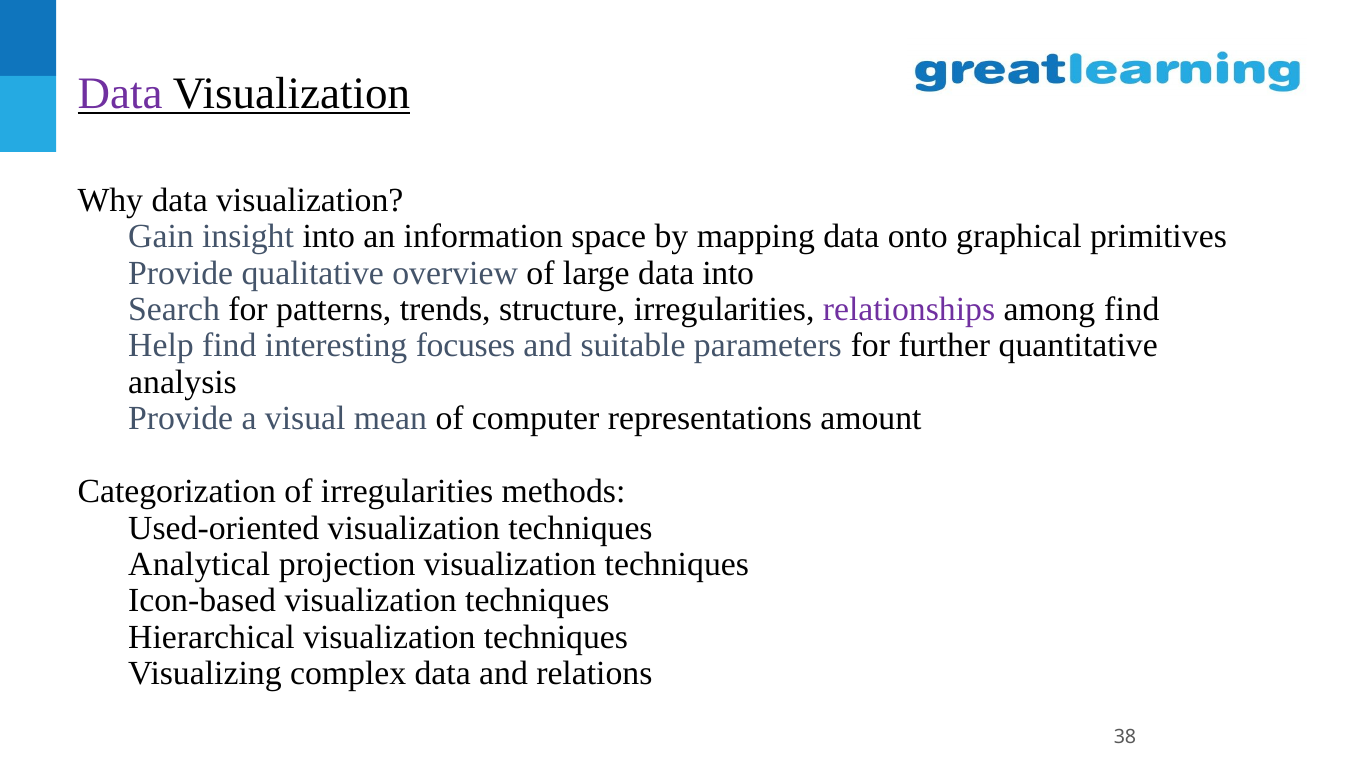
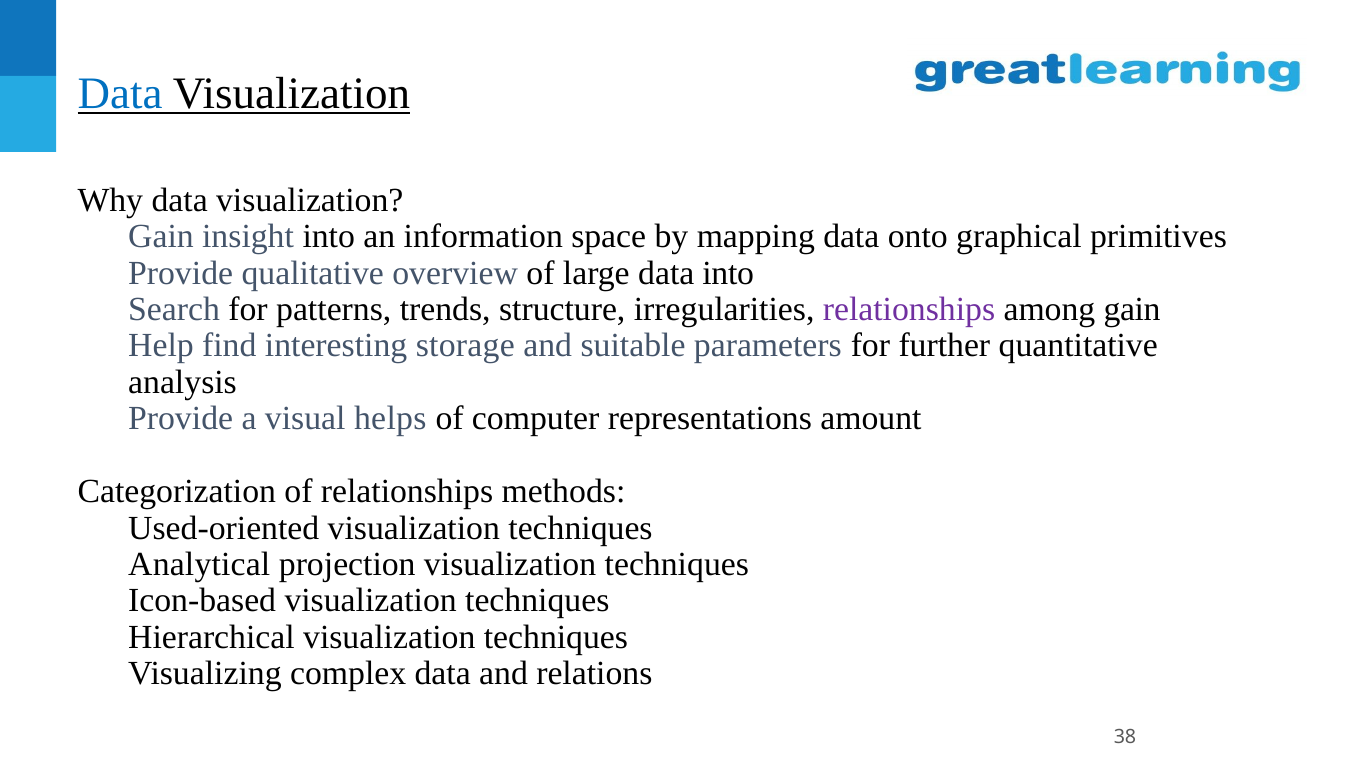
Data colour: purple -> blue (120, 93)
among find: find -> gain (1132, 310)
focuses: focuses -> storage (465, 346)
mean: mean -> helps (390, 419)
of irregularities: irregularities -> relationships (407, 492)
